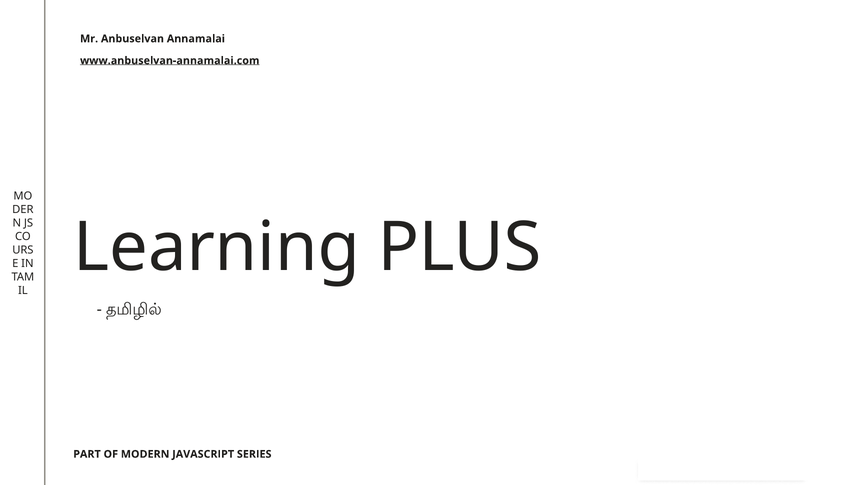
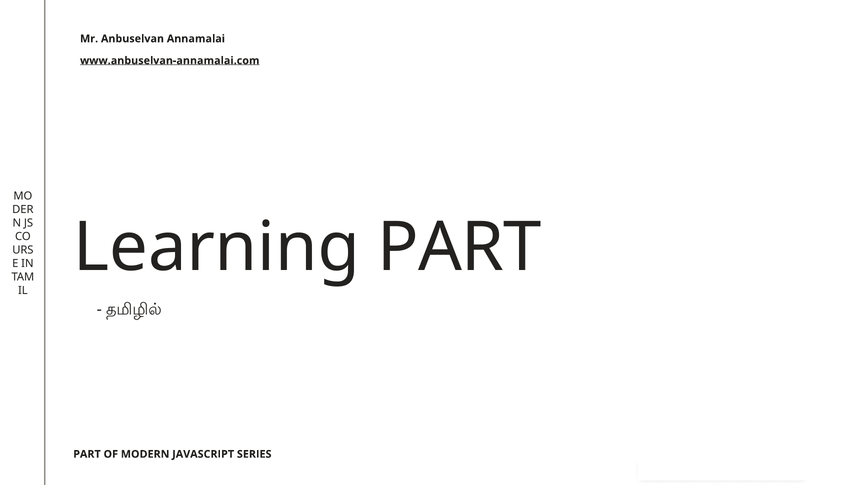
Learning PLUS: PLUS -> PART (459, 247)
